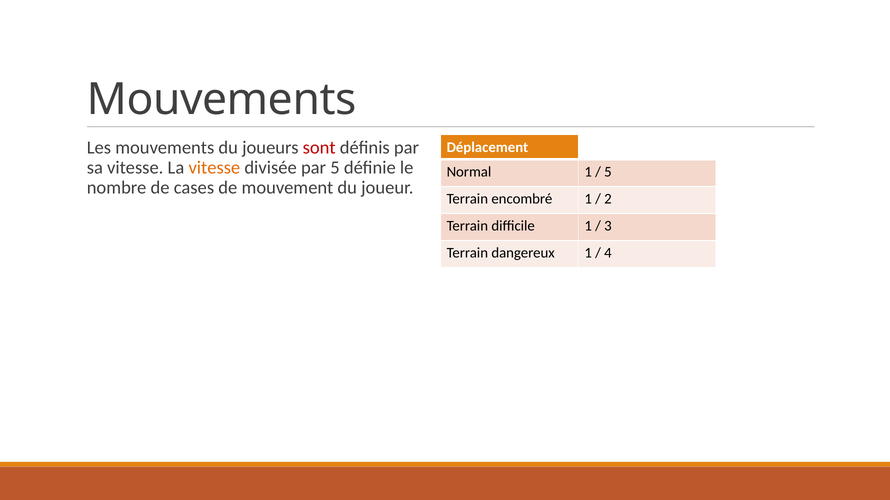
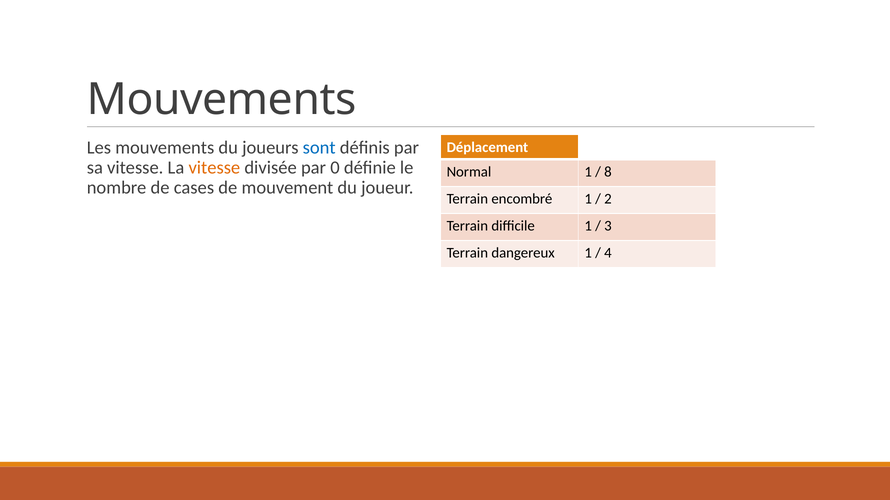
sont colour: red -> blue (319, 148)
par 5: 5 -> 0 (335, 168)
5: 5 -> 8 (608, 172)
